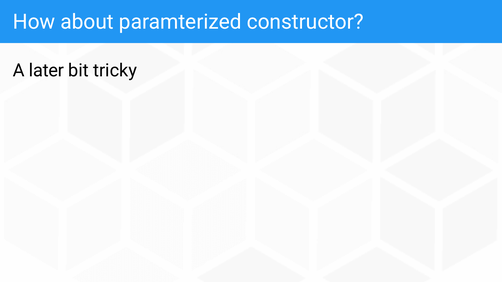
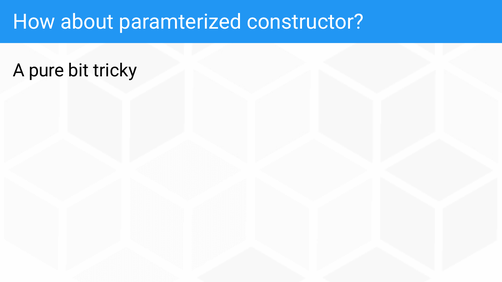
later: later -> pure (47, 71)
